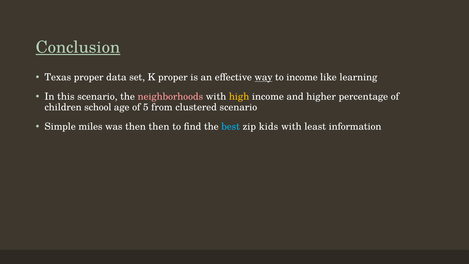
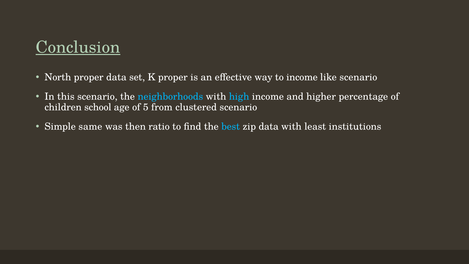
Texas: Texas -> North (58, 77)
way underline: present -> none (263, 77)
like learning: learning -> scenario (358, 77)
neighborhoods colour: pink -> light blue (170, 97)
high colour: yellow -> light blue (239, 97)
miles: miles -> same (90, 126)
then then: then -> ratio (159, 126)
zip kids: kids -> data (269, 126)
information: information -> institutions (355, 126)
